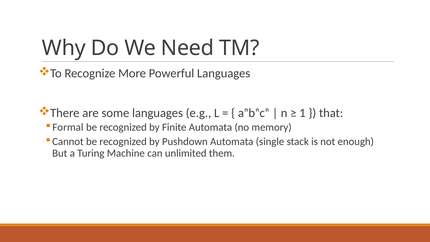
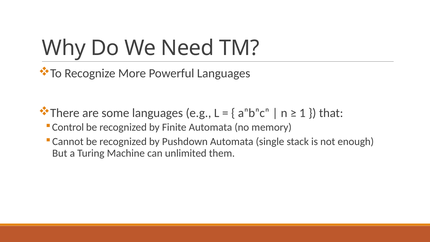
Formal: Formal -> Control (68, 127)
